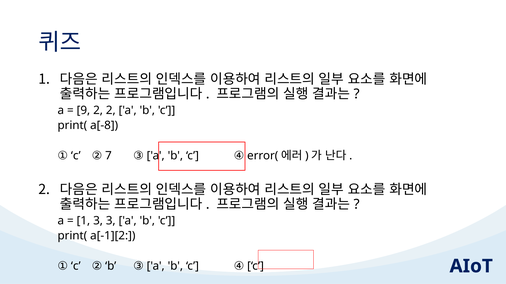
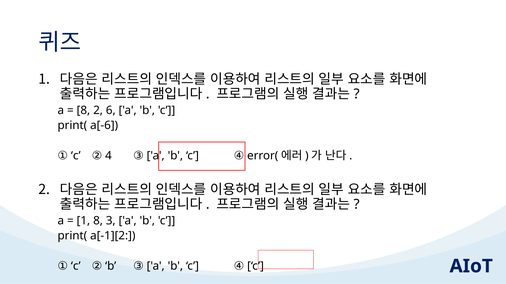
9: 9 -> 8 (83, 110)
2 2: 2 -> 6 (111, 110)
a[-8: a[-8 -> a[-6 (104, 126)
7: 7 -> 4 (108, 156)
1 3: 3 -> 8 (98, 221)
